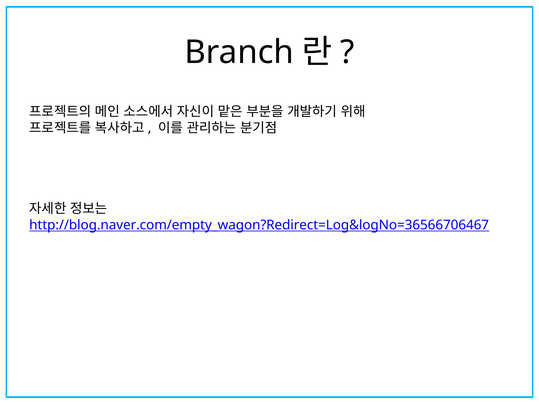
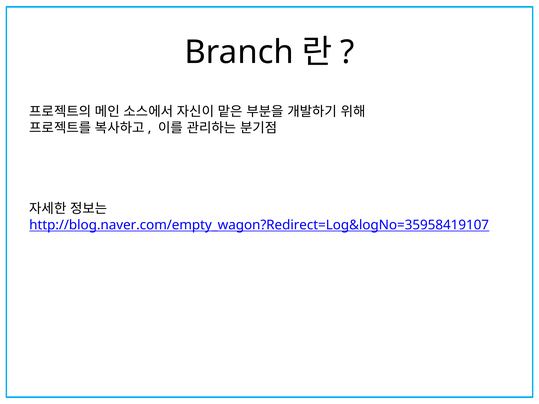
http://blog.naver.com/empty_wagon?Redirect=Log&logNo=36566706467: http://blog.naver.com/empty_wagon?Redirect=Log&logNo=36566706467 -> http://blog.naver.com/empty_wagon?Redirect=Log&logNo=35958419107 (259, 225)
